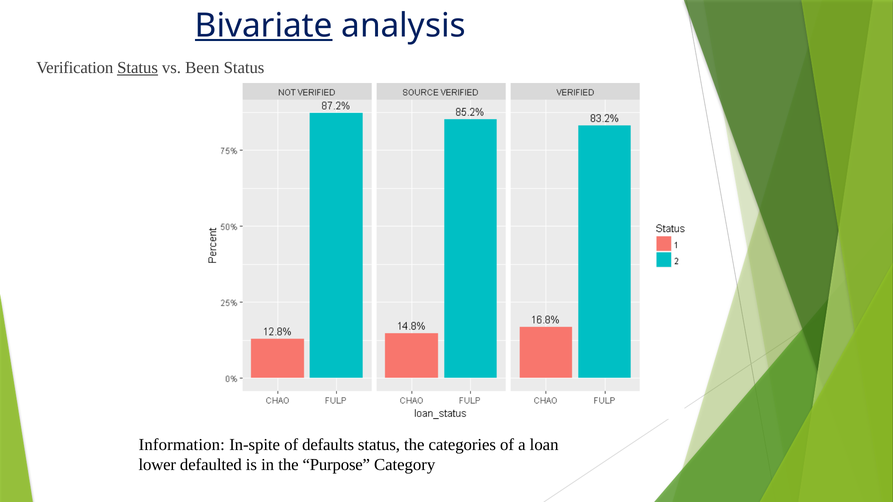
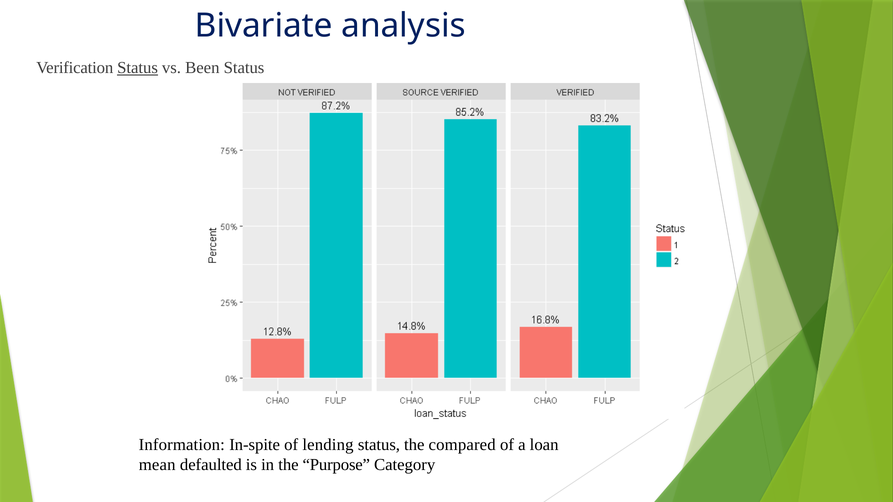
Bivariate underline: present -> none (264, 26)
defaults: defaults -> lending (328, 445)
categories: categories -> compared (462, 445)
lower: lower -> mean (157, 465)
